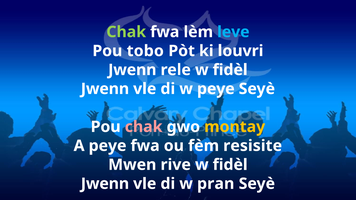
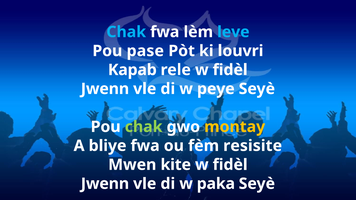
Chak colour: light green -> light blue (126, 32)
tobo: tobo -> pase (145, 51)
Jwenn: Jwenn -> Kapab (132, 70)
chak colour: pink -> light green (144, 127)
A peye: peye -> bliye (108, 146)
rive: rive -> kite (176, 165)
pran: pran -> paka (216, 184)
